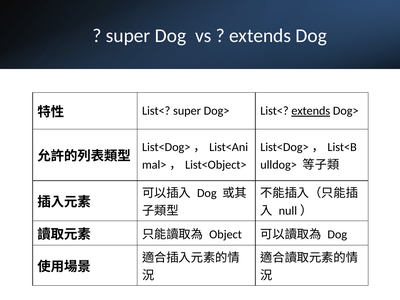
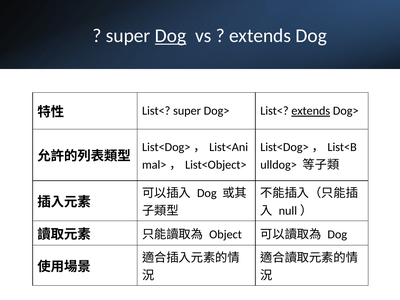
Dog underline: none -> present (171, 36)
